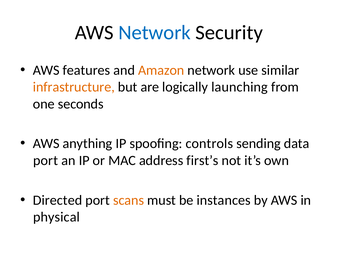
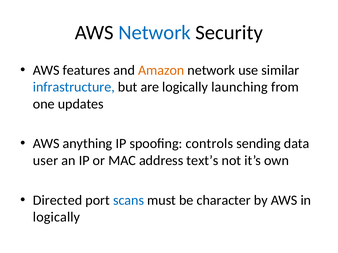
infrastructure colour: orange -> blue (74, 87)
seconds: seconds -> updates (81, 104)
port: port -> user (46, 161)
first’s: first’s -> text’s (202, 161)
scans colour: orange -> blue (129, 201)
instances: instances -> character (224, 201)
physical: physical -> logically (57, 218)
